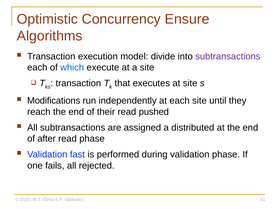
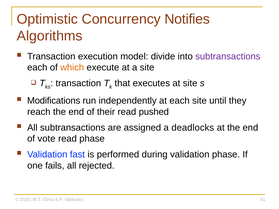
Ensure: Ensure -> Notifies (187, 19)
which colour: blue -> orange (72, 68)
distributed: distributed -> deadlocks (193, 128)
after: after -> vote (47, 139)
